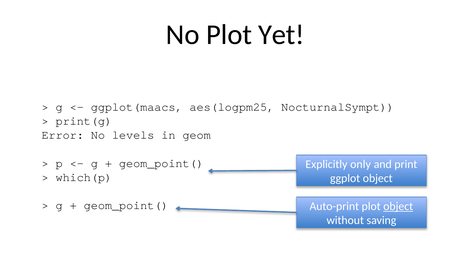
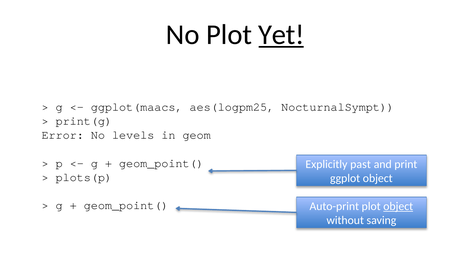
Yet underline: none -> present (281, 35)
only: only -> past (361, 164)
which(p: which(p -> plots(p (84, 178)
